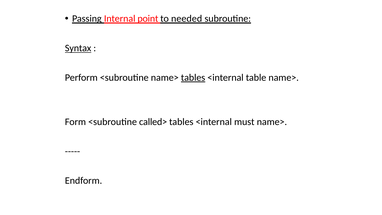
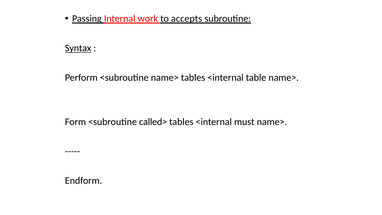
point: point -> work (148, 19)
needed: needed -> accepts (187, 19)
tables underline: present -> none (193, 78)
